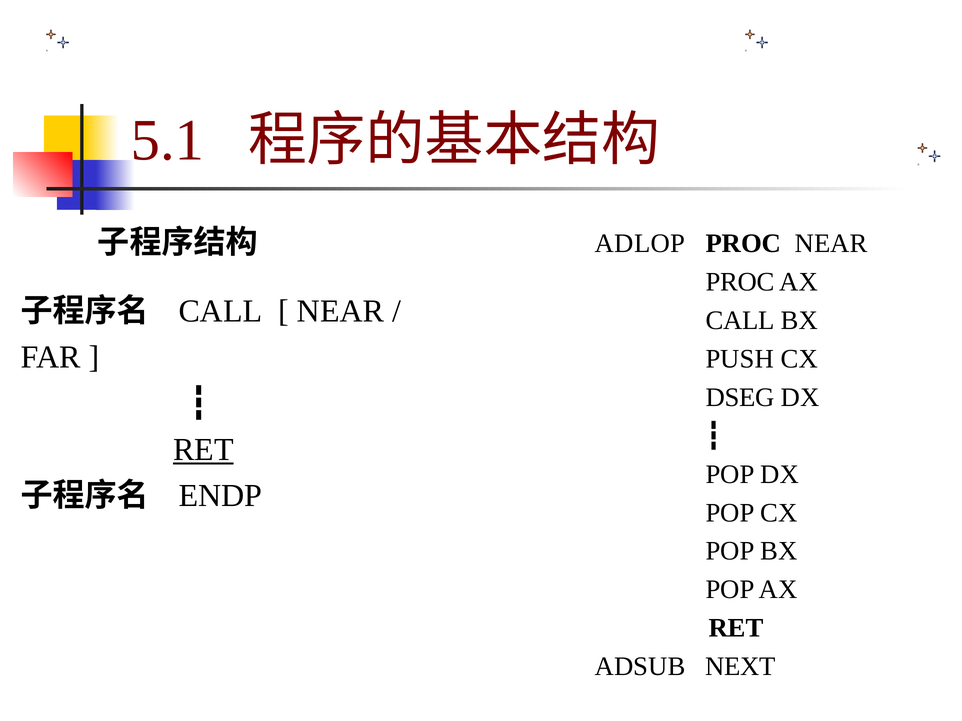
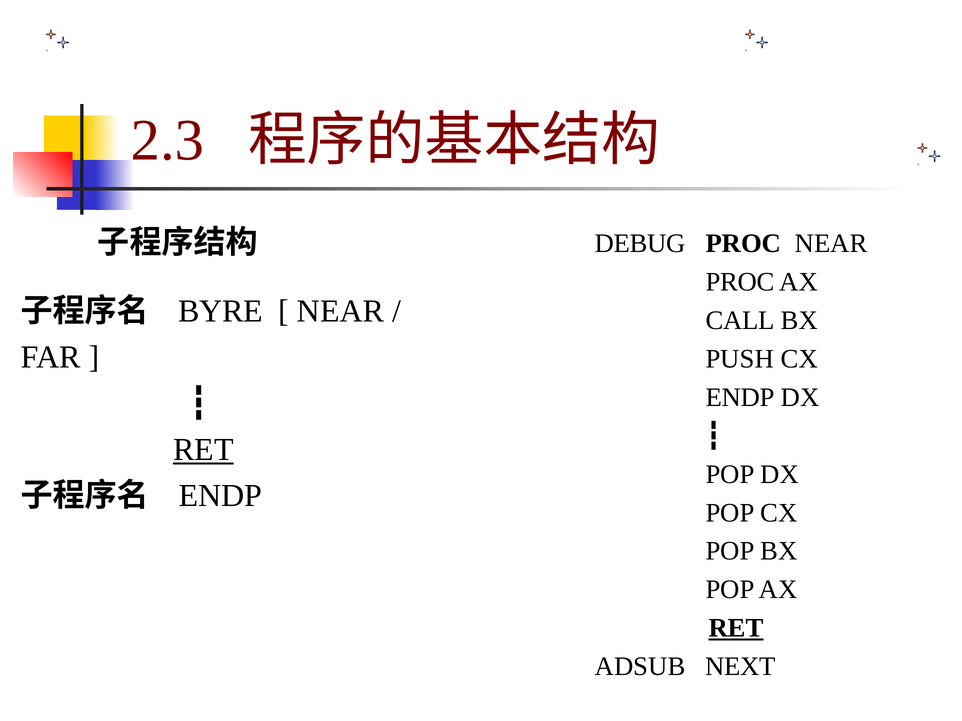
5.1: 5.1 -> 2.3 (167, 140)
ADLOP: ADLOP -> DEBUG (640, 244)
CALL: CALL -> BYRE (221, 311)
DSEG: DSEG -> ENDP (740, 398)
RET underline: none -> present (736, 628)
